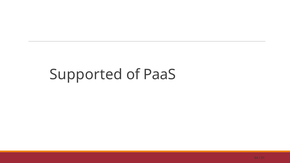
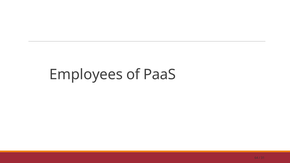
Supported: Supported -> Employees (86, 75)
